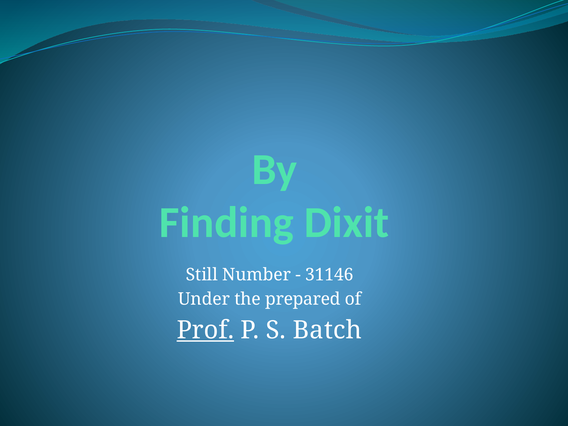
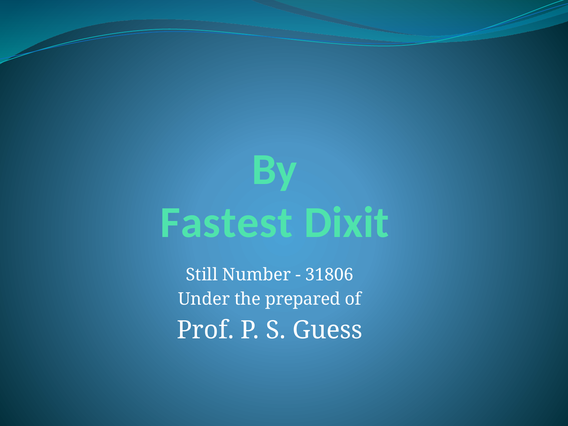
Finding: Finding -> Fastest (226, 223)
31146: 31146 -> 31806 (329, 275)
Prof underline: present -> none (205, 330)
Batch: Batch -> Guess (328, 330)
